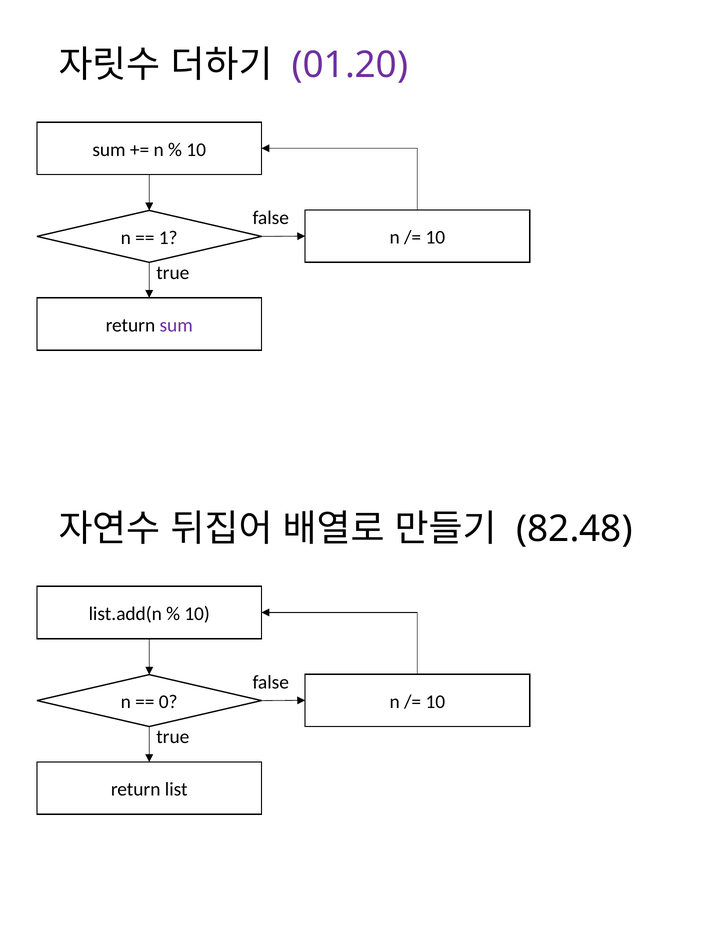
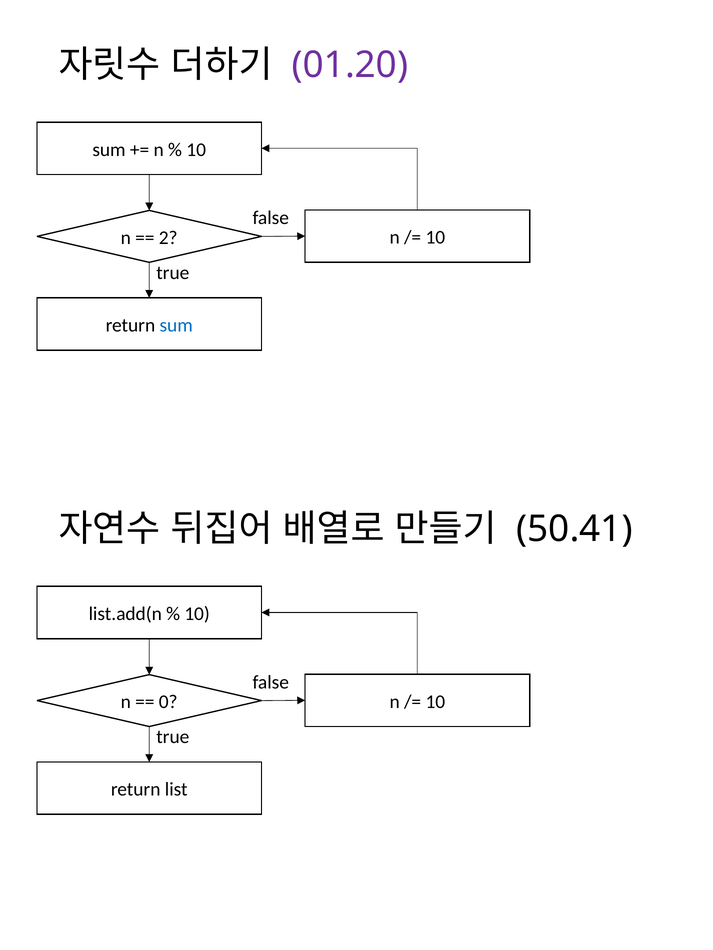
1: 1 -> 2 (168, 238)
sum colour: purple -> blue (176, 326)
82.48: 82.48 -> 50.41 (574, 530)
